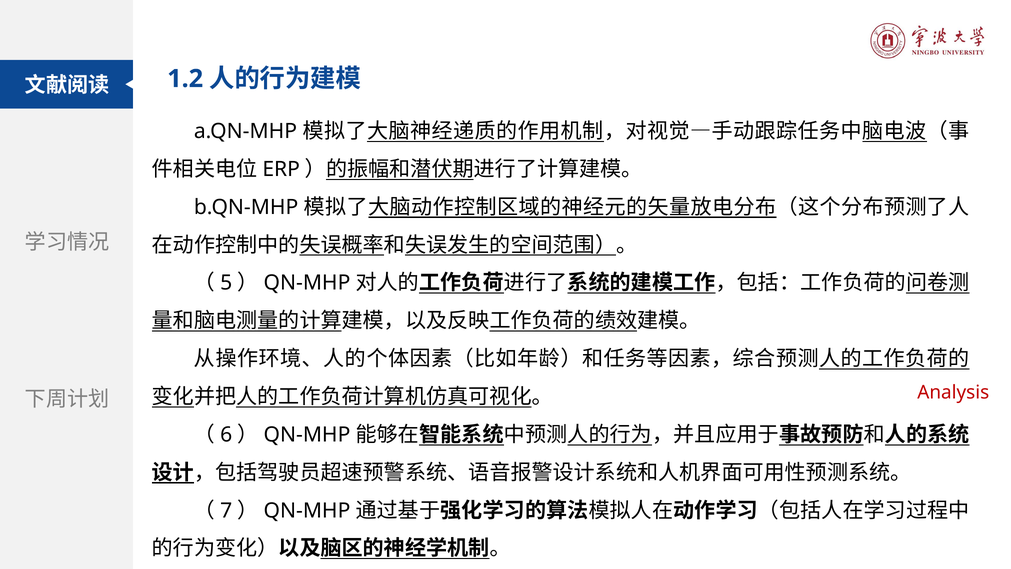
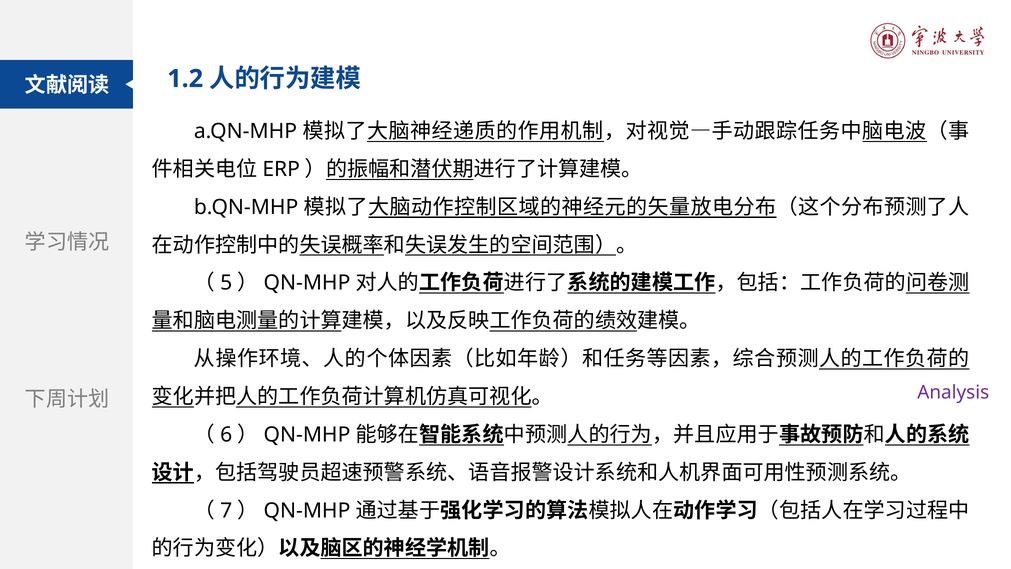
Analysis colour: red -> purple (953, 392)
